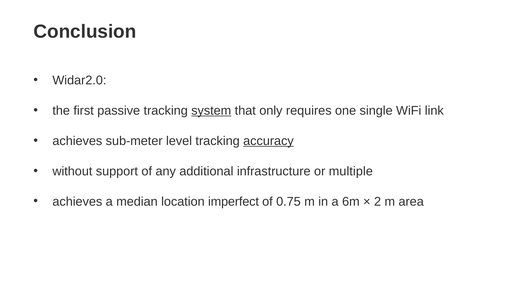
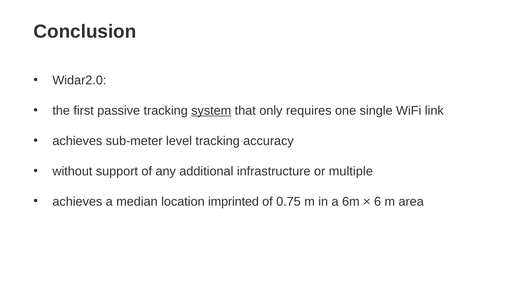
accuracy underline: present -> none (268, 141)
imperfect: imperfect -> imprinted (233, 202)
2: 2 -> 6 (378, 202)
